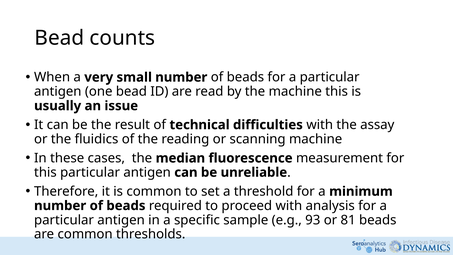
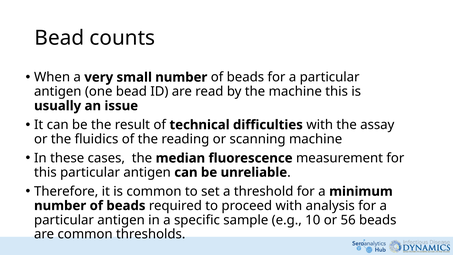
93: 93 -> 10 (313, 220)
81: 81 -> 56 (348, 220)
